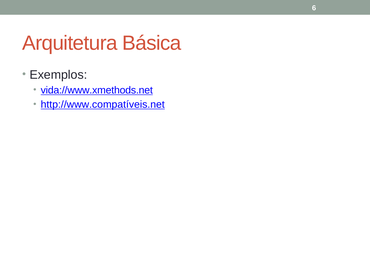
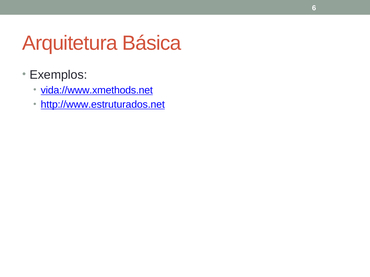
http://www.compatíveis.net: http://www.compatíveis.net -> http://www.estruturados.net (103, 105)
